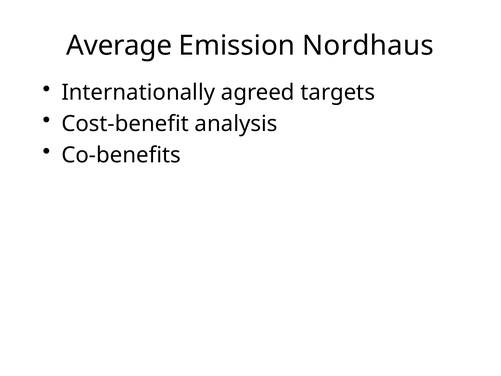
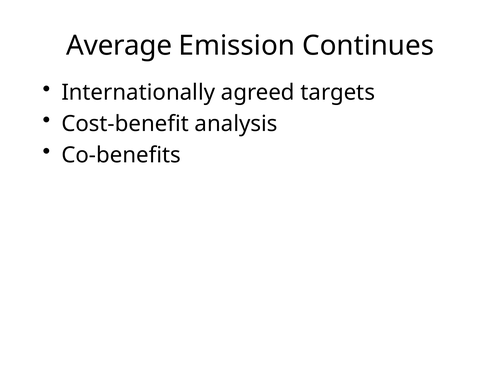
Nordhaus: Nordhaus -> Continues (368, 46)
